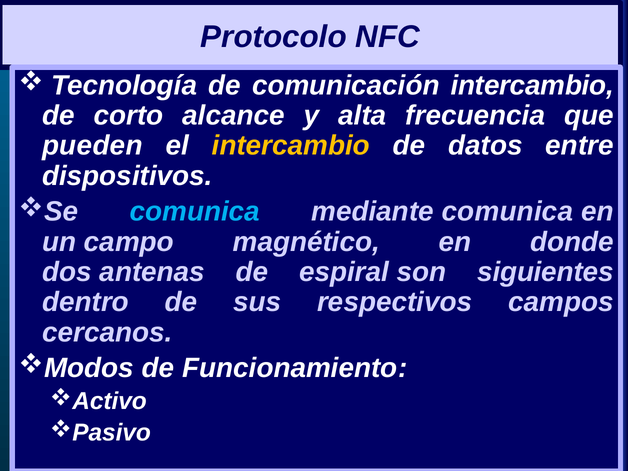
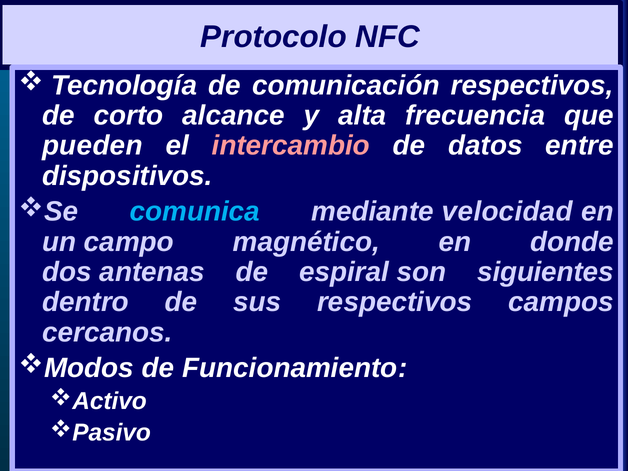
comunicación intercambio: intercambio -> respectivos (532, 85)
intercambio colour: yellow -> pink (291, 146)
mediante comunica: comunica -> velocidad (507, 212)
